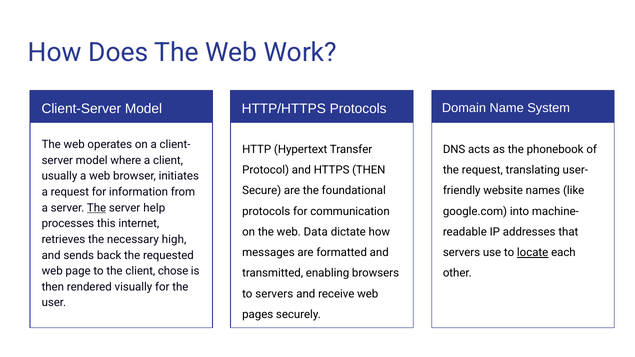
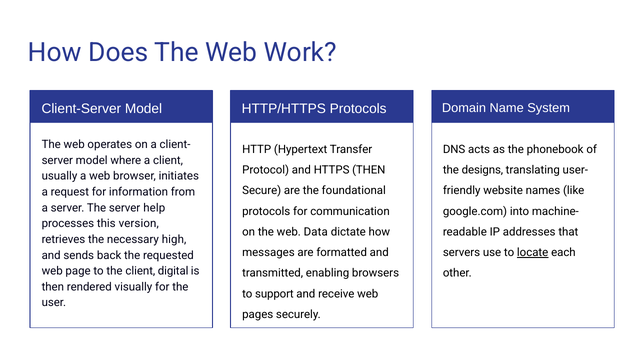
the request: request -> designs (482, 170)
The underline: present -> none (97, 208)
internet: internet -> version (139, 224)
chose: chose -> digital (173, 271)
to servers: servers -> support (274, 294)
